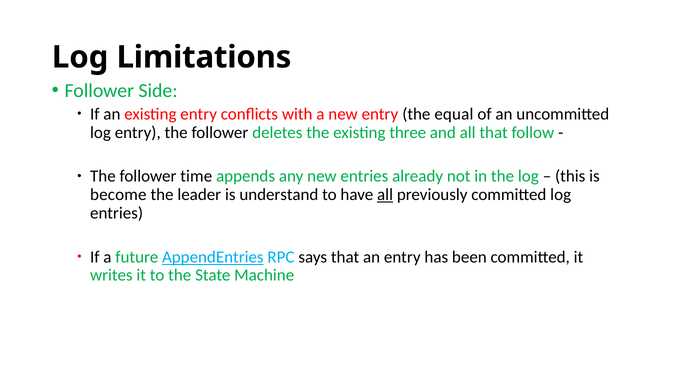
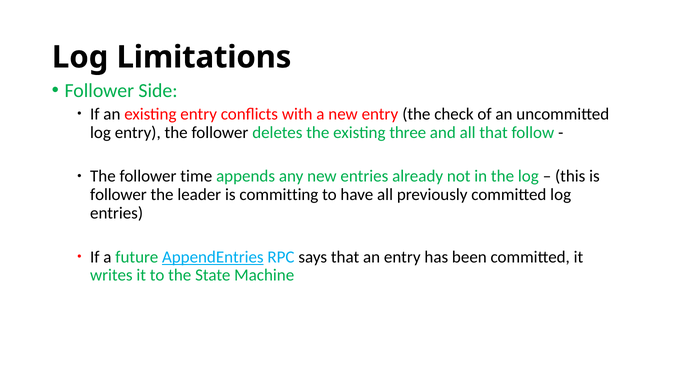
equal: equal -> check (454, 114)
become: become -> follower (118, 194)
understand: understand -> committing (279, 194)
all underline: present -> none (385, 194)
